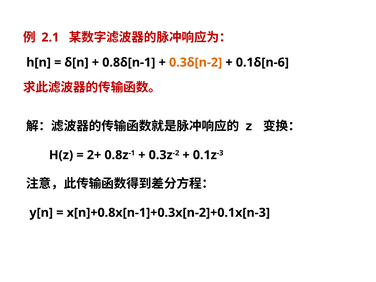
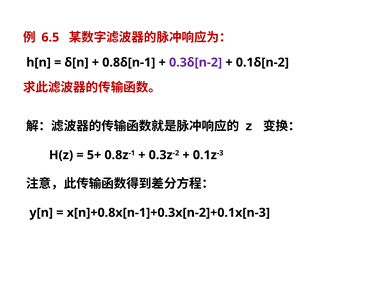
2.1: 2.1 -> 6.5 (50, 37)
0.3δ[n-2 colour: orange -> purple (196, 62)
0.1δ[n-6: 0.1δ[n-6 -> 0.1δ[n-2 (262, 62)
2+: 2+ -> 5+ (94, 155)
